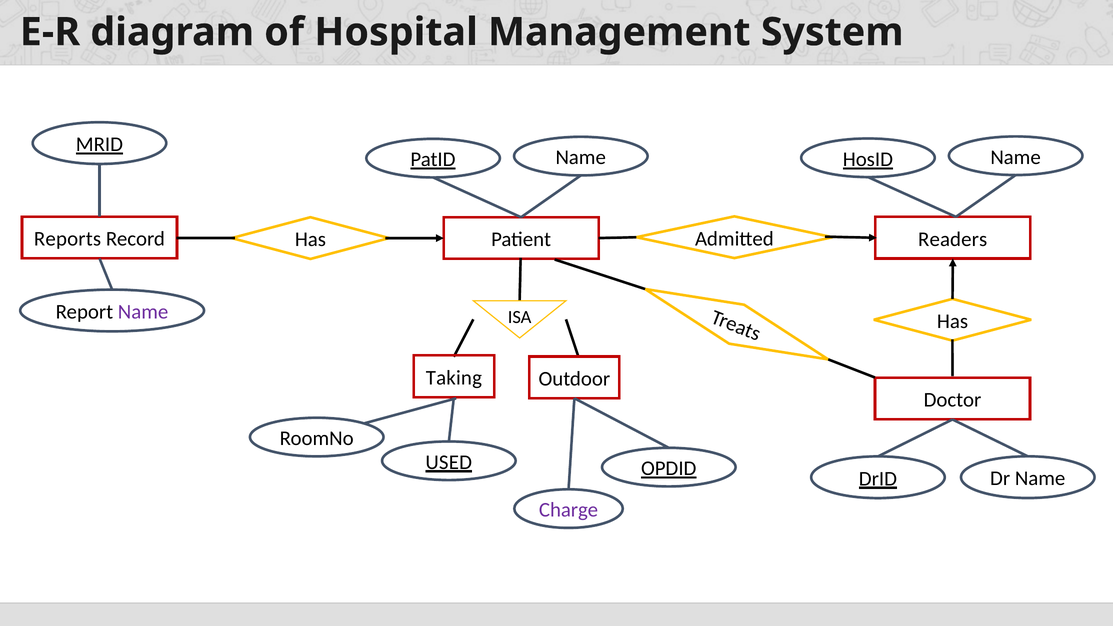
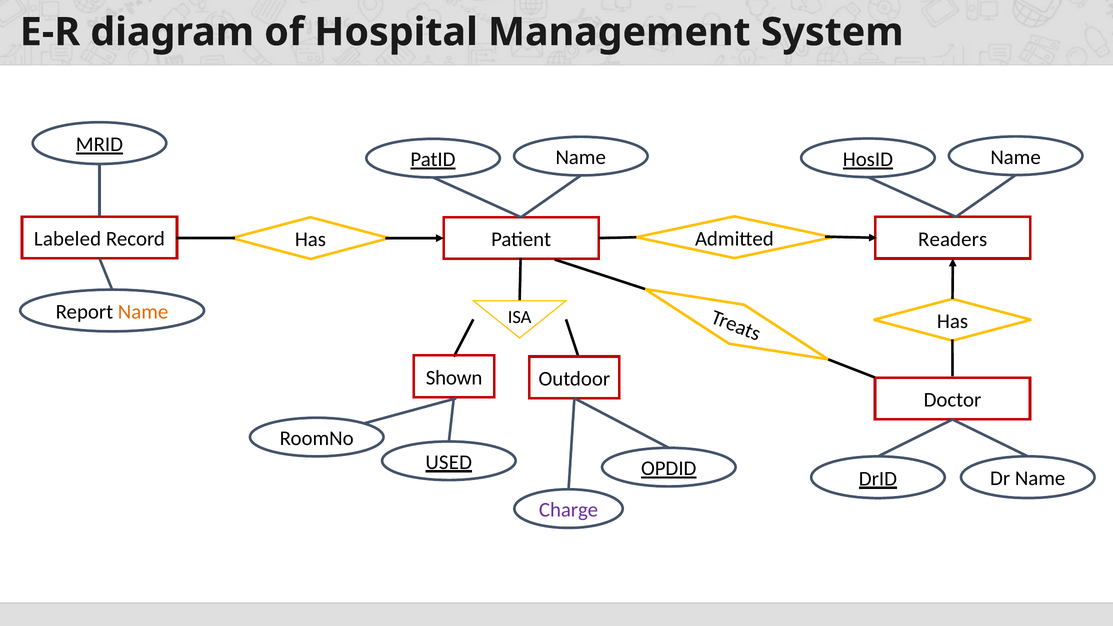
Reports: Reports -> Labeled (68, 239)
Name colour: purple -> orange (143, 312)
Taking: Taking -> Shown (454, 378)
